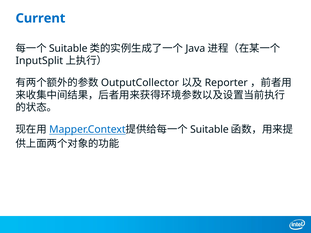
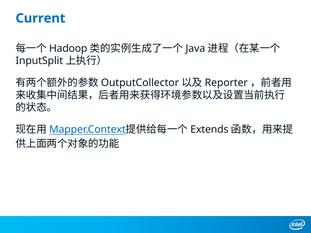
Suitable: Suitable -> Hadoop (68, 48)
Suitable: Suitable -> Extends (209, 130)
